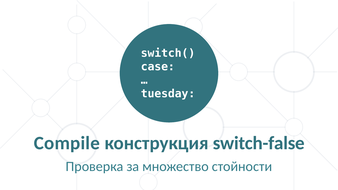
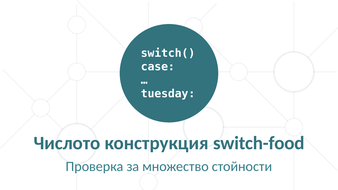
Compile: Compile -> Числото (67, 143)
switch-false: switch-false -> switch-food (259, 143)
